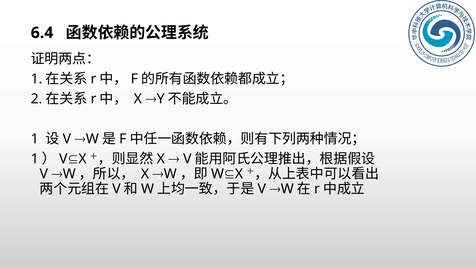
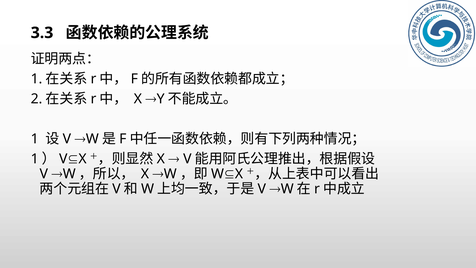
6.4: 6.4 -> 3.3 (42, 33)
